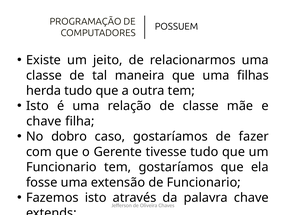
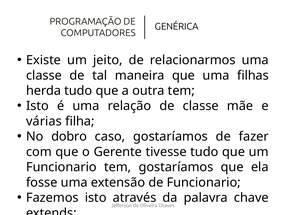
POSSUEM: POSSUEM -> GENÉRICA (177, 27)
chave: chave -> várias (44, 121)
